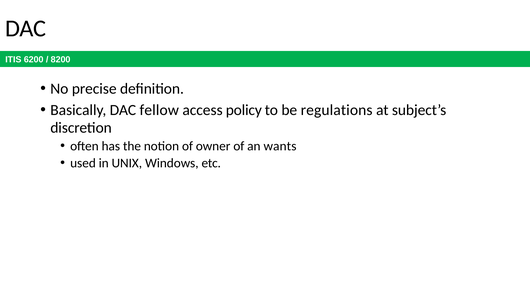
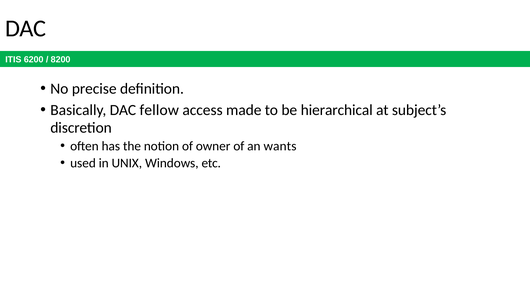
policy: policy -> made (244, 110)
regulations: regulations -> hierarchical (337, 110)
